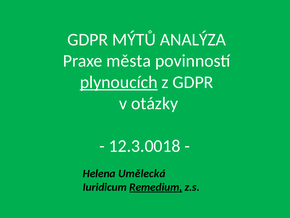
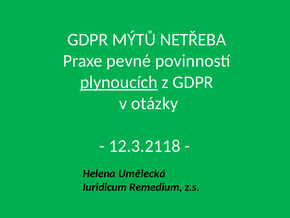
ANALÝZA: ANALÝZA -> NETŘEBA (193, 39)
města: města -> pevné (129, 61)
12.3.0018: 12.3.0018 -> 12.3.2118 (145, 146)
Remedium underline: present -> none (156, 187)
